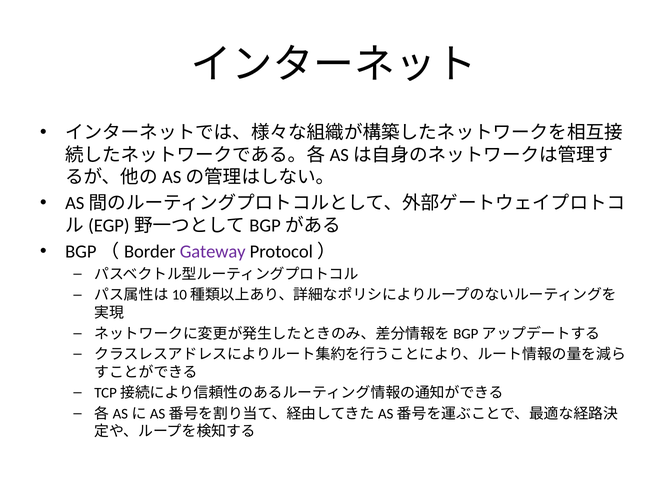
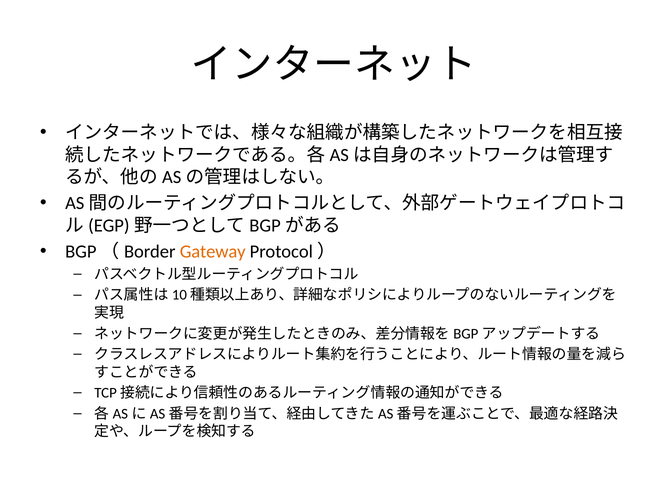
Gateway colour: purple -> orange (213, 252)
